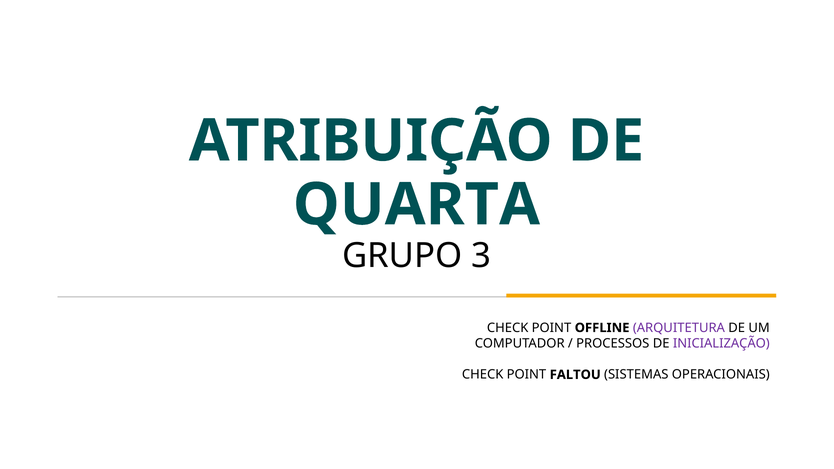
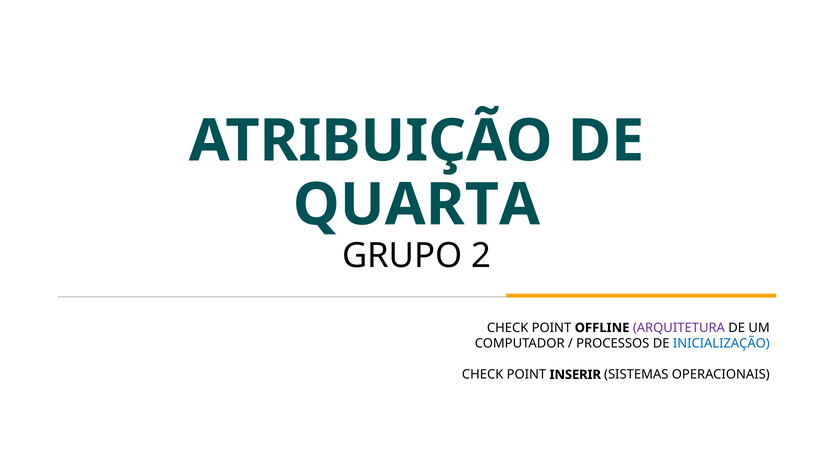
3: 3 -> 2 (481, 256)
INICIALIZAÇÃO colour: purple -> blue (721, 343)
FALTOU: FALTOU -> INSERIR (575, 375)
